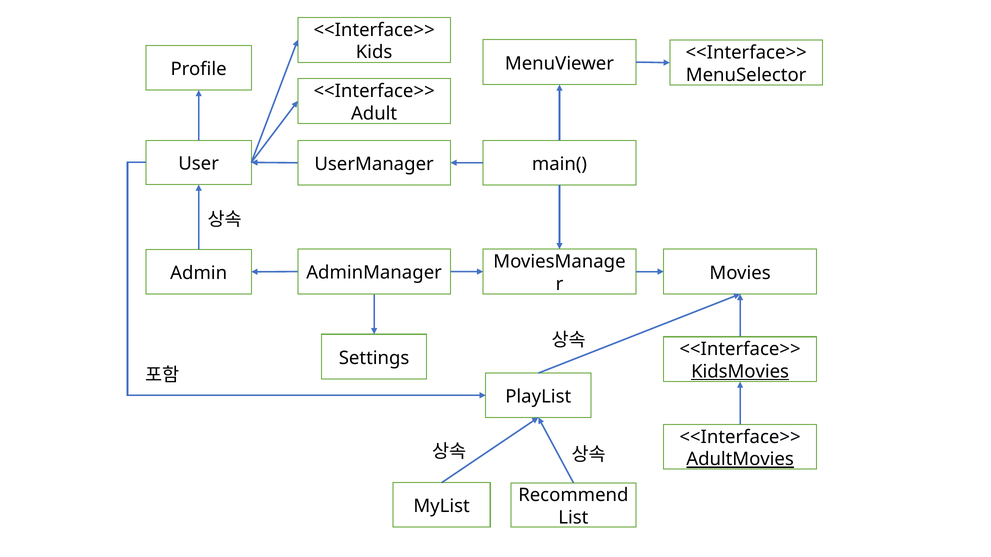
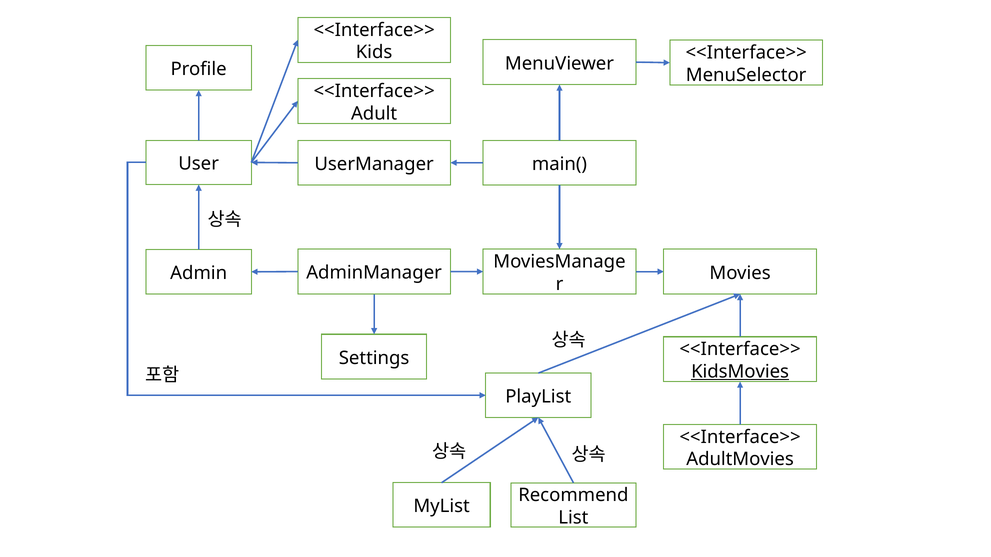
AdultMovies underline: present -> none (740, 460)
